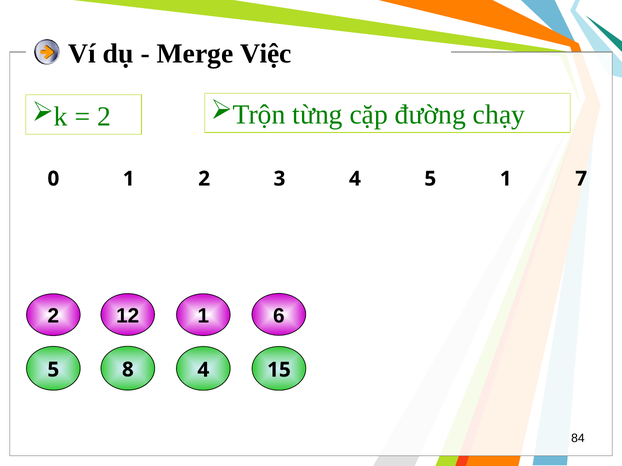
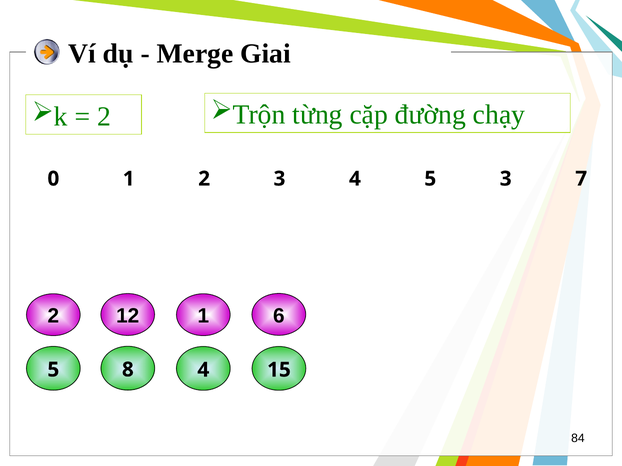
Việc: Việc -> Giai (266, 54)
5 1: 1 -> 3 (506, 179)
